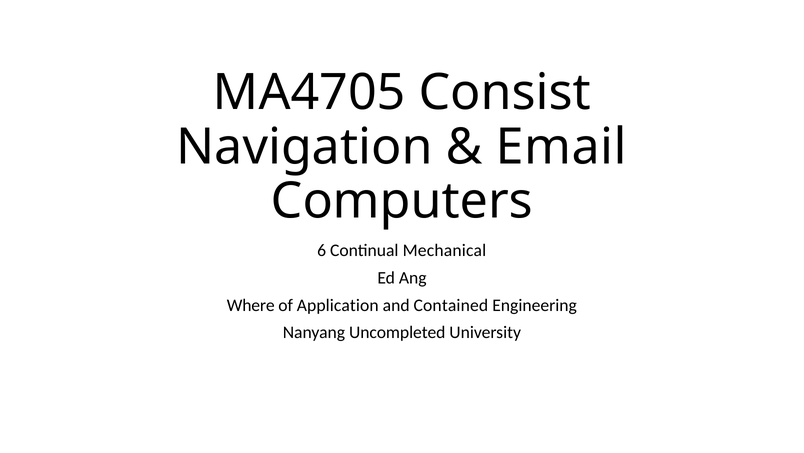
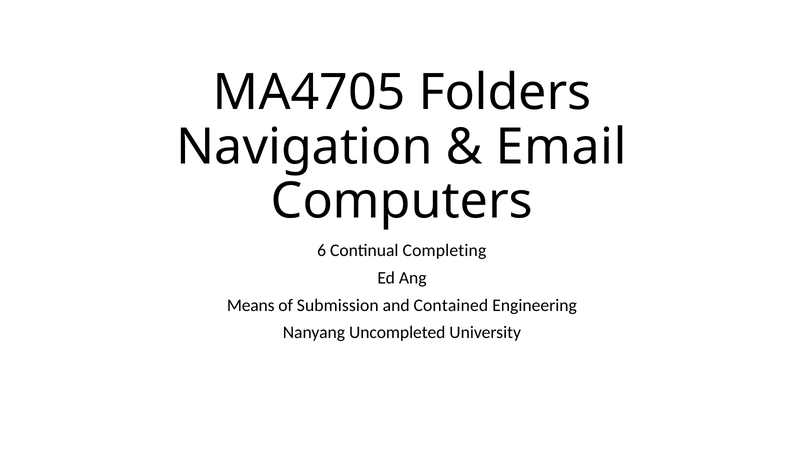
Consist: Consist -> Folders (505, 92)
Mechanical: Mechanical -> Completing (444, 250)
Where: Where -> Means (251, 305)
Application: Application -> Submission (338, 305)
